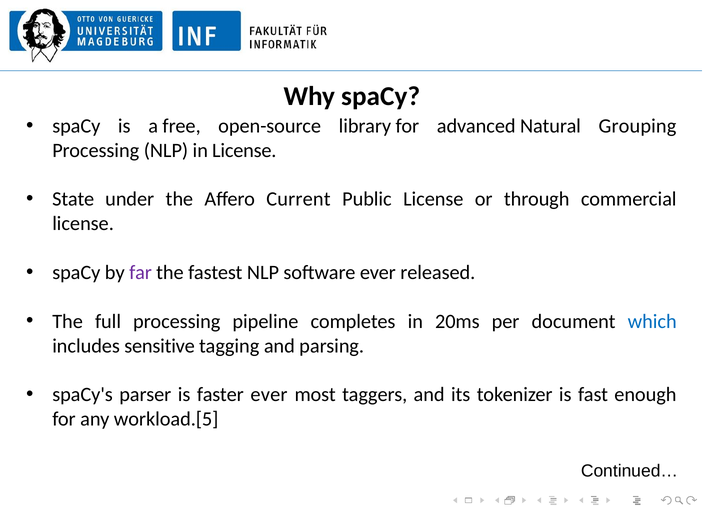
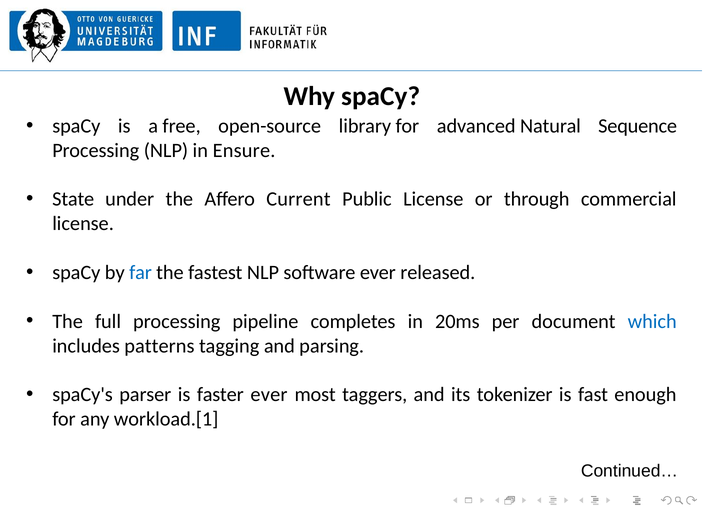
Grouping: Grouping -> Sequence (638, 126)
in License: License -> Ensure (244, 150)
far colour: purple -> blue (141, 272)
sensitive: sensitive -> patterns (159, 346)
workload.[5: workload.[5 -> workload.[1 (166, 419)
